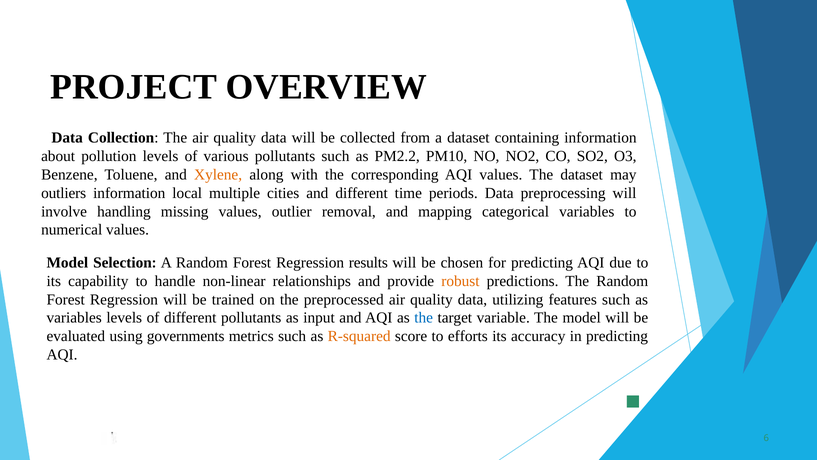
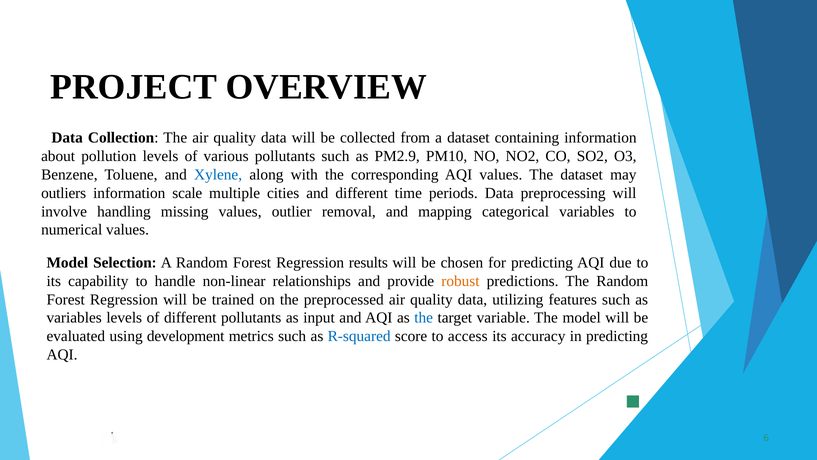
PM2.2: PM2.2 -> PM2.9 (397, 156)
Xylene colour: orange -> blue (218, 175)
local: local -> scale (187, 193)
governments: governments -> development (186, 336)
R-squared colour: orange -> blue (359, 336)
efforts: efforts -> access (468, 336)
